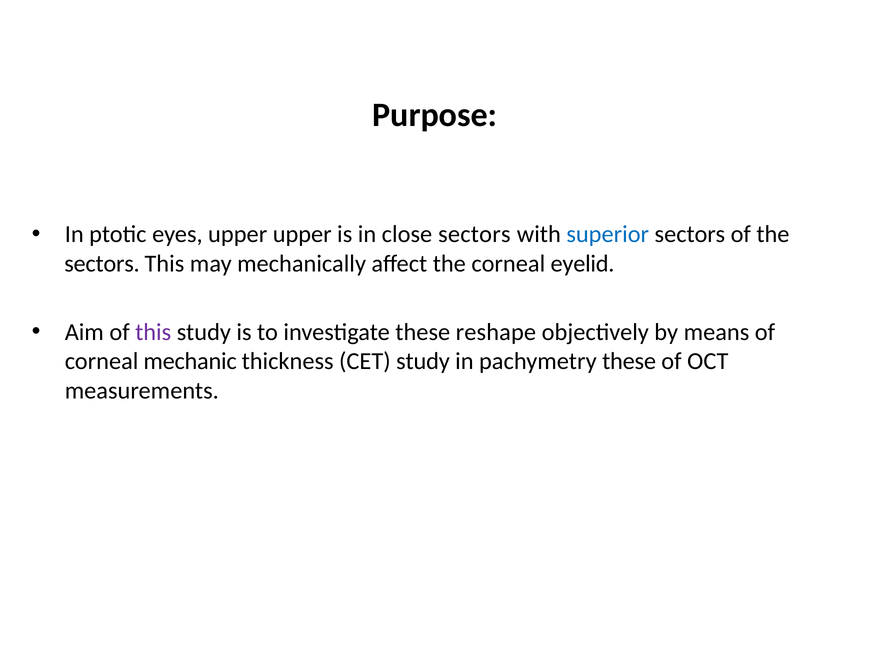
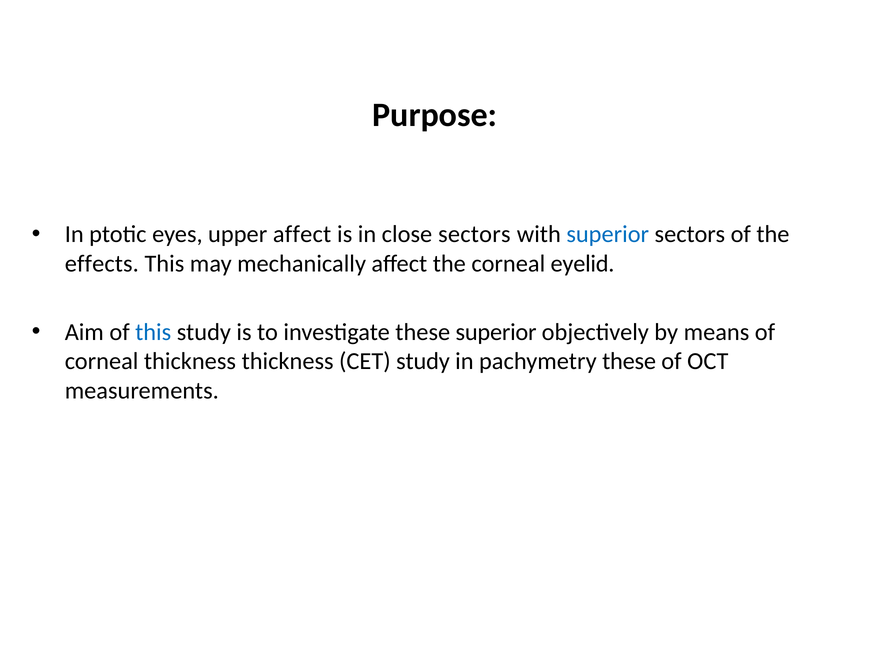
upper upper: upper -> affect (302, 234)
sectors: sectors -> effects (102, 264)
this colour: purple -> blue (153, 332)
these reshape: reshape -> superior (496, 332)
corneal mechanic: mechanic -> thickness (190, 361)
